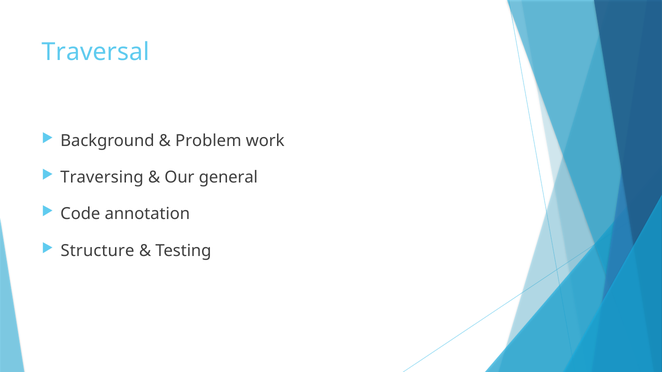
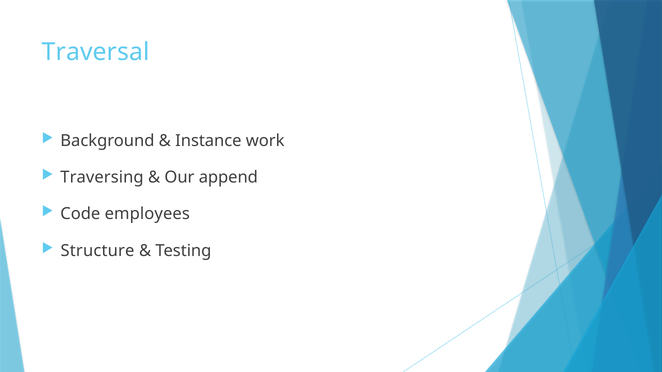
Problem: Problem -> Instance (208, 141)
general: general -> append (228, 178)
annotation: annotation -> employees (147, 214)
